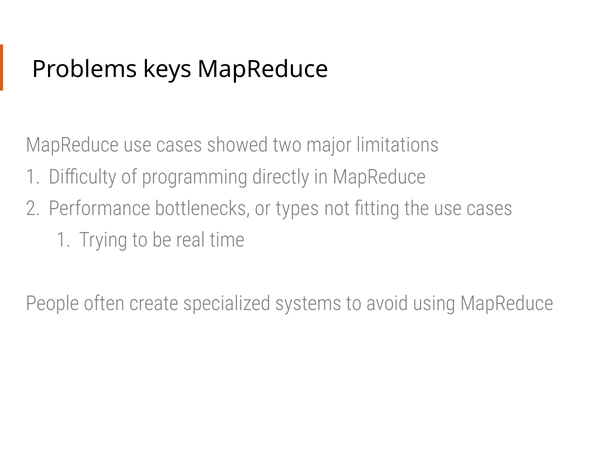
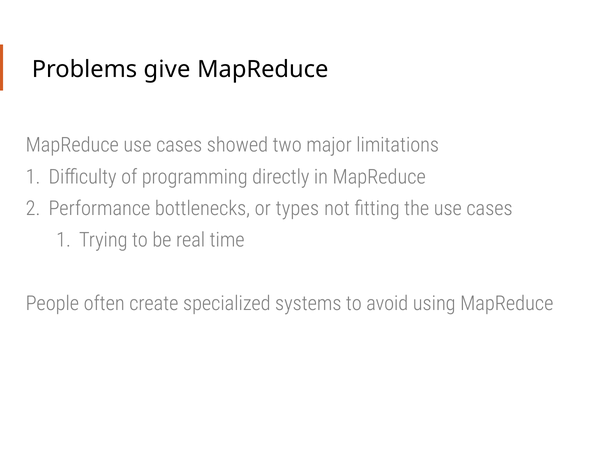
keys: keys -> give (167, 69)
